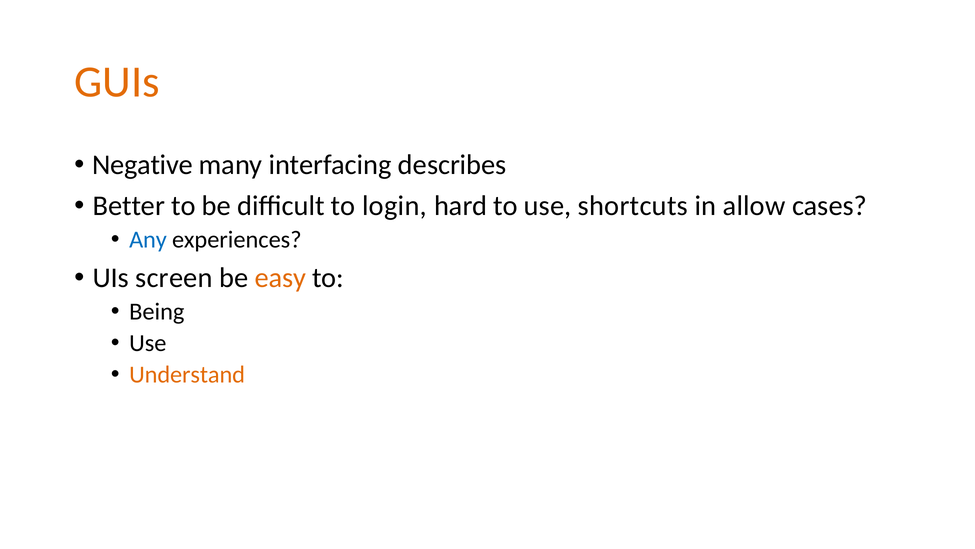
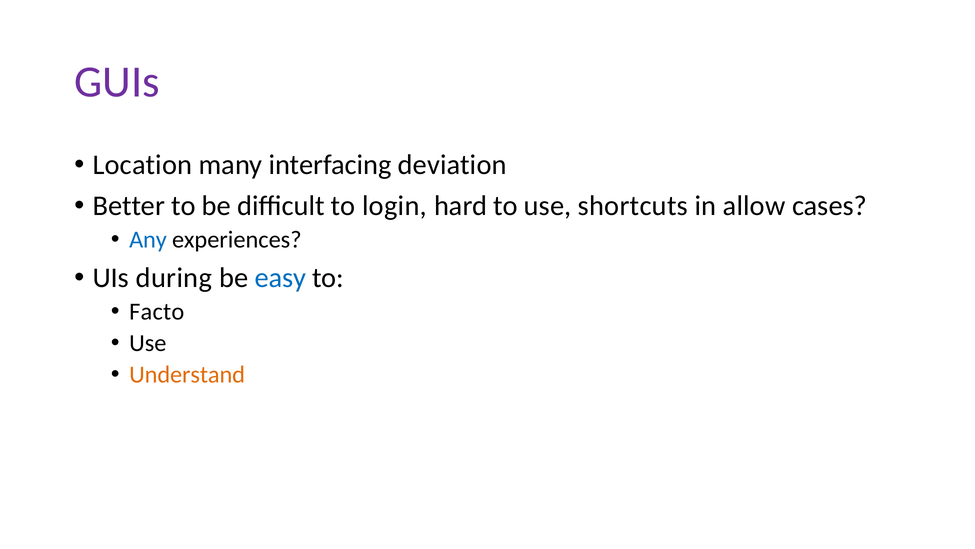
GUIs colour: orange -> purple (117, 82)
Negative: Negative -> Location (142, 165)
describes: describes -> deviation (452, 165)
screen: screen -> during (174, 278)
easy colour: orange -> blue (280, 278)
Being: Being -> Facto (157, 311)
